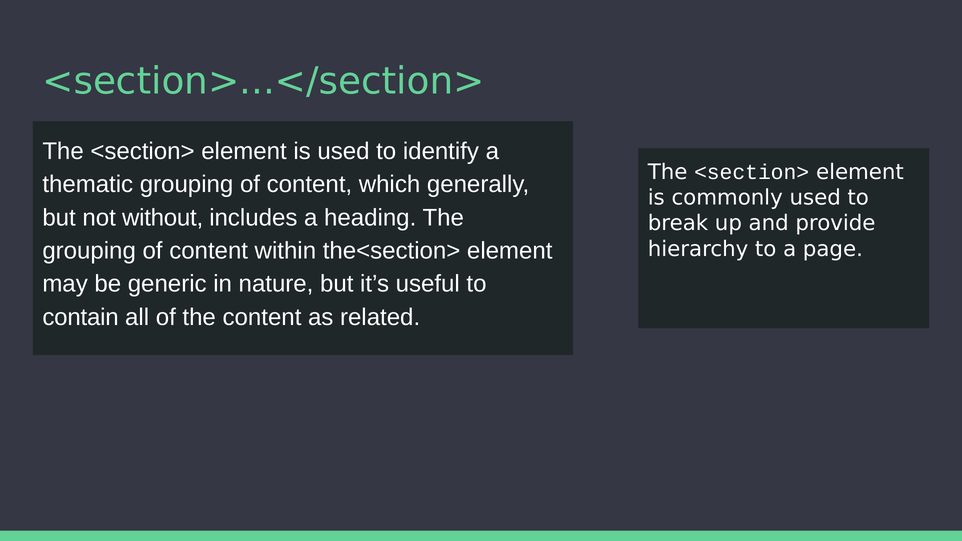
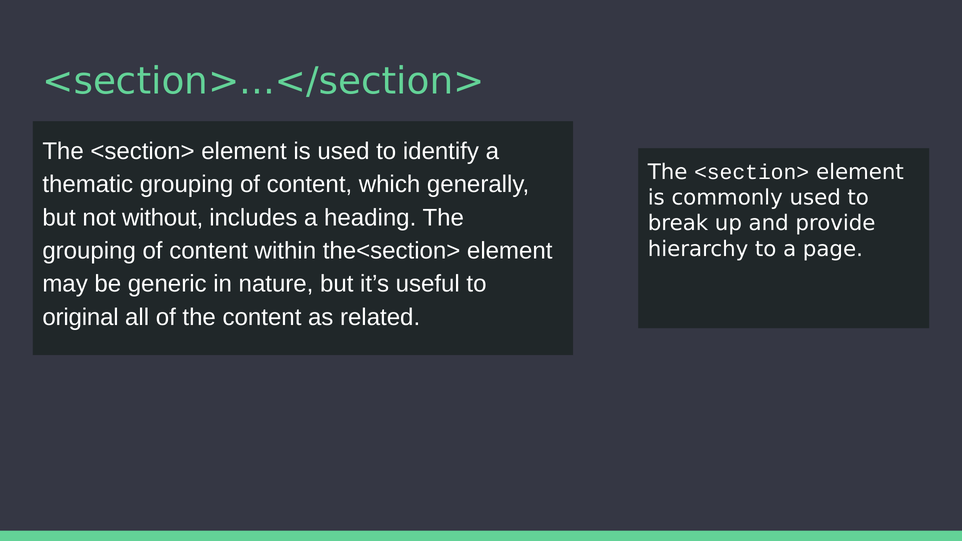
contain: contain -> original (81, 317)
